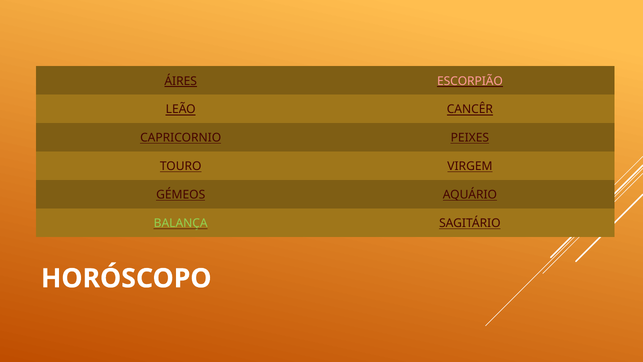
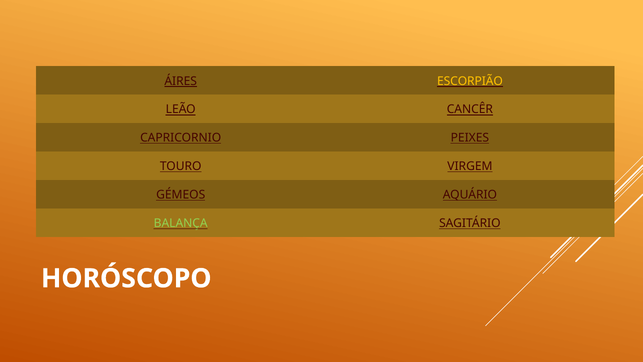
ESCORPIÃO colour: pink -> yellow (470, 81)
